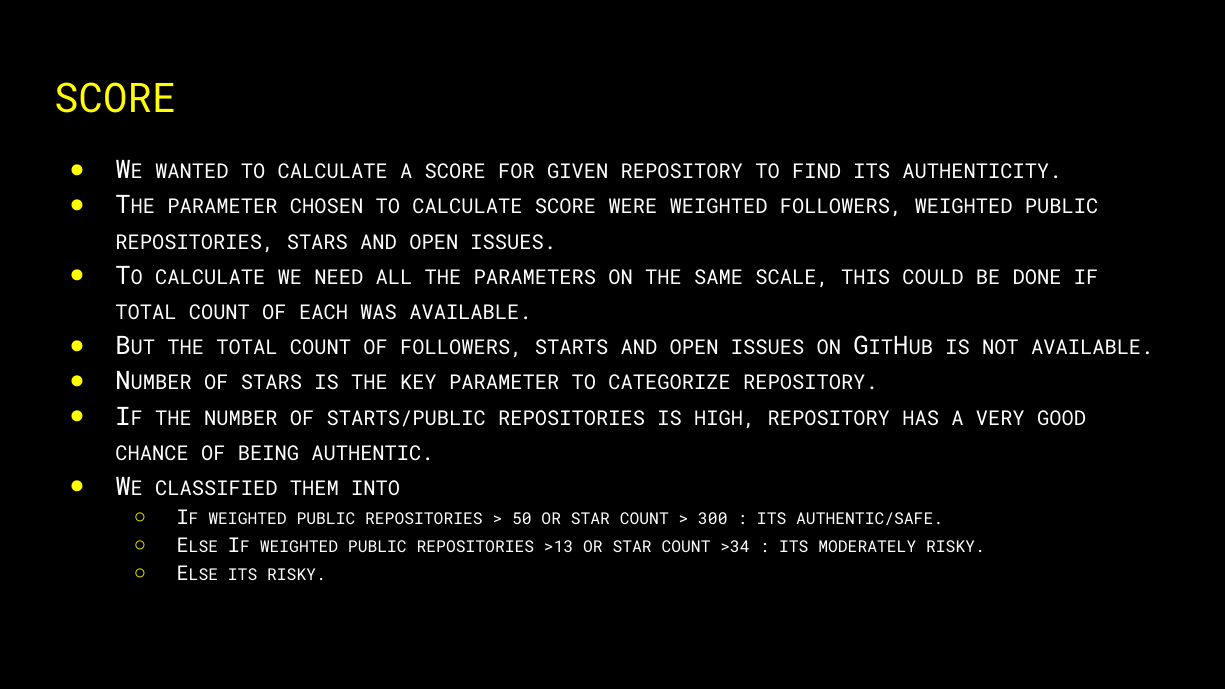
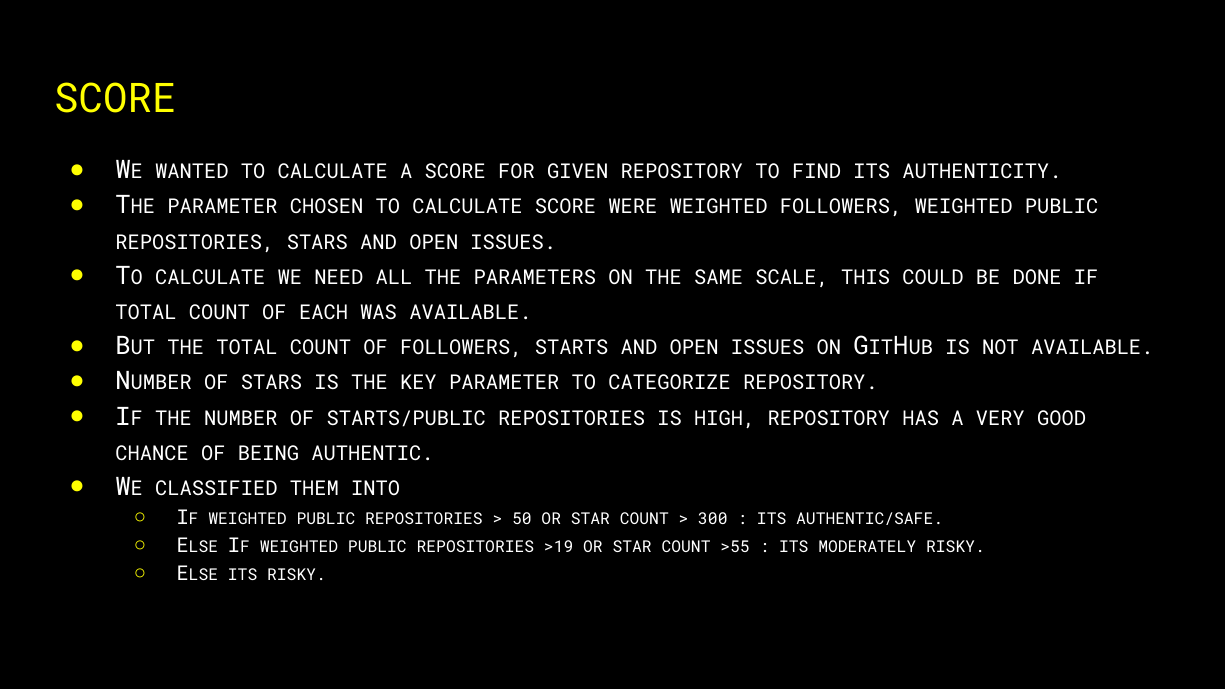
>13: >13 -> >19 (559, 547)
>34: >34 -> >55 (735, 547)
